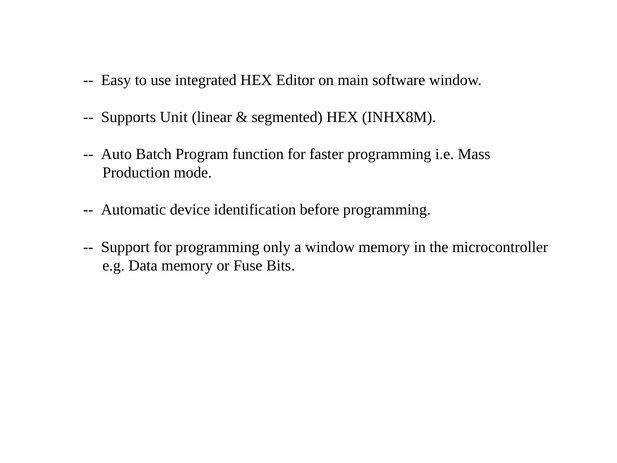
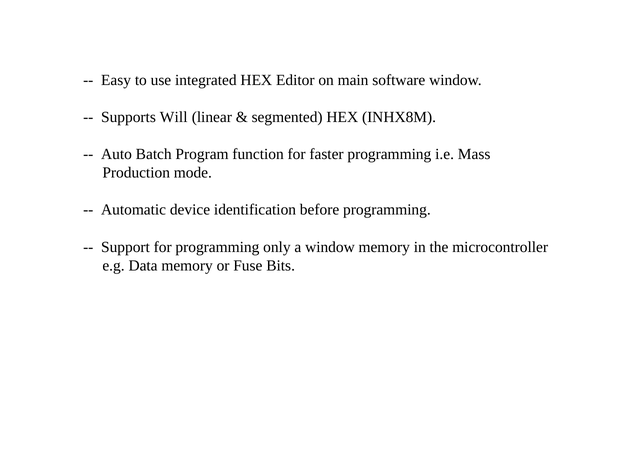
Unit: Unit -> Will (174, 117)
